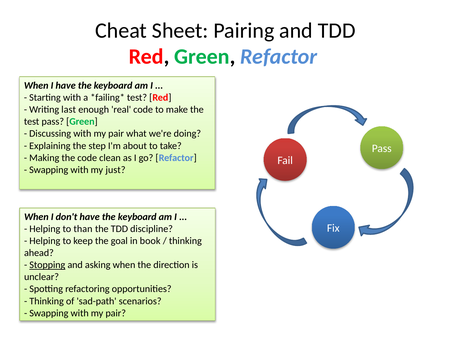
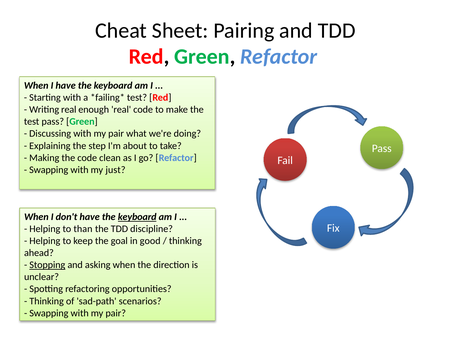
Writing last: last -> real (69, 110)
keyboard underline: none -> present (137, 217)
book: book -> good (150, 241)
